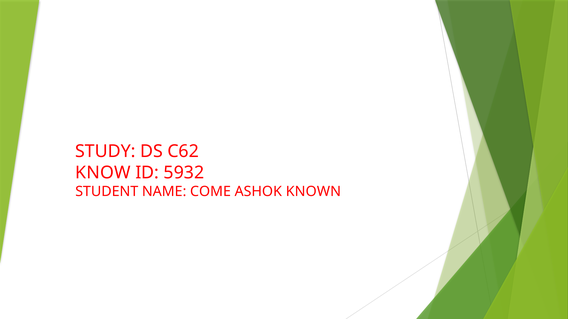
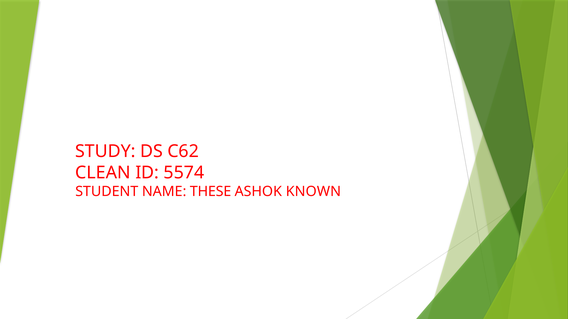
KNOW: KNOW -> CLEAN (103, 173)
5932: 5932 -> 5574 (184, 173)
COME: COME -> THESE (211, 192)
